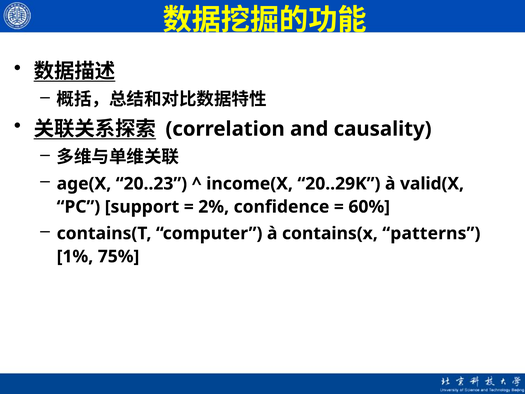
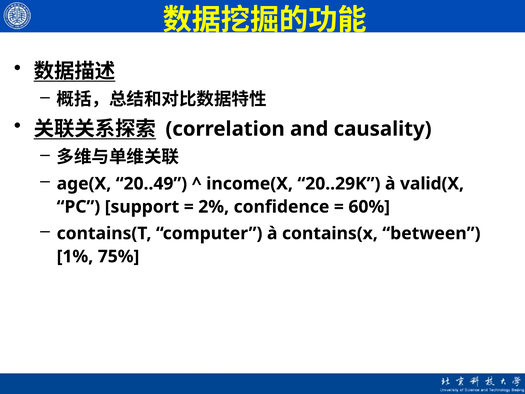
20..23: 20..23 -> 20..49 (151, 184)
patterns: patterns -> between (431, 233)
